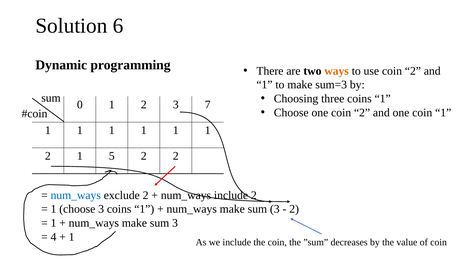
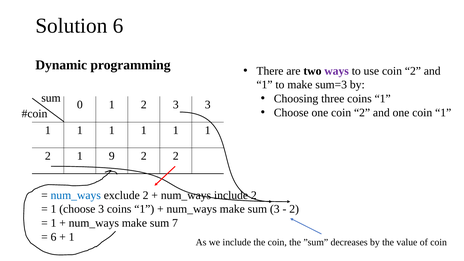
ways colour: orange -> purple (337, 71)
3 7: 7 -> 3 (208, 105)
5: 5 -> 9 (112, 156)
3: 3 -> 7 (175, 223)
4: 4 -> 6 (53, 237)
